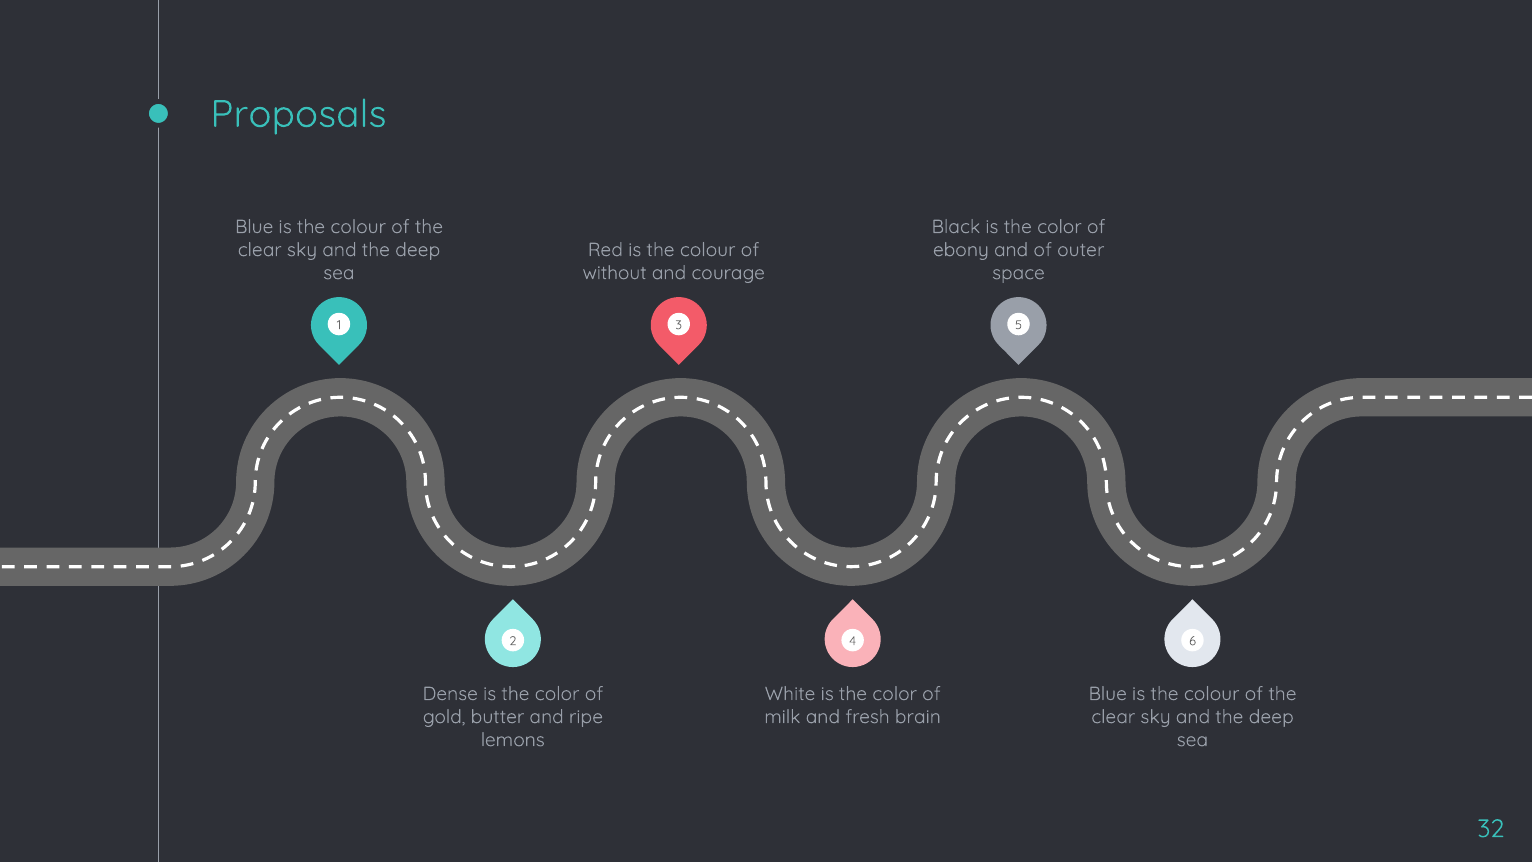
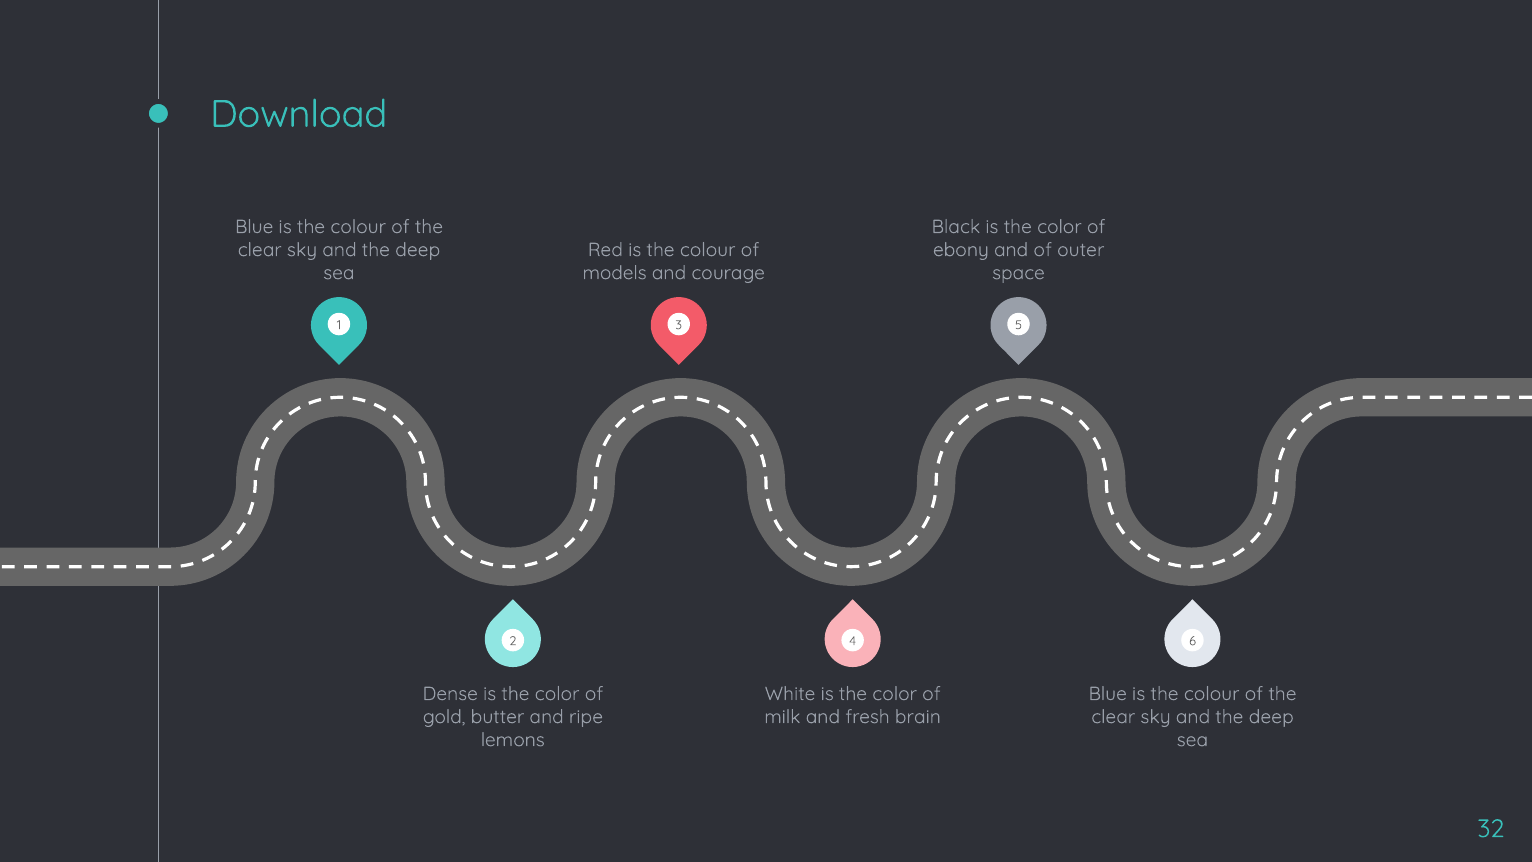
Proposals: Proposals -> Download (299, 114)
without: without -> models (615, 273)
